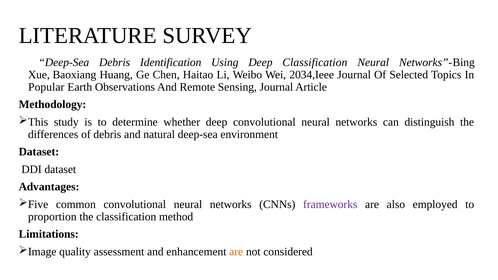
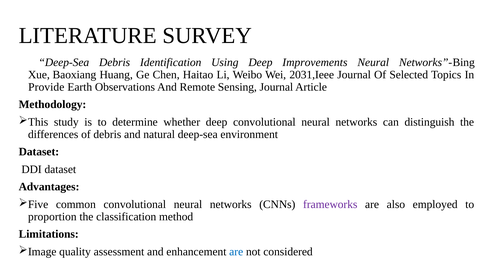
Deep Classification: Classification -> Improvements (315, 62)
2034,Ieee: 2034,Ieee -> 2031,Ieee (312, 75)
Popular: Popular -> Provide (46, 87)
are colour: orange -> blue (236, 252)
